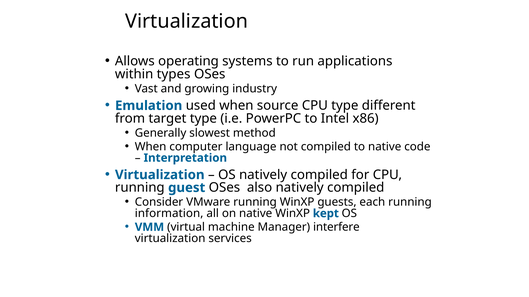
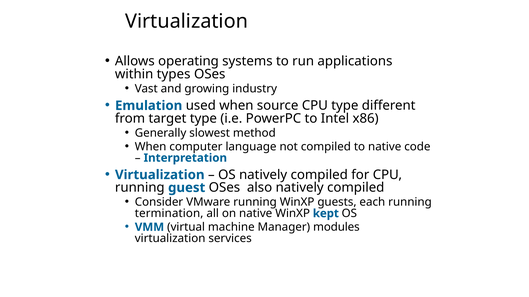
information: information -> termination (169, 214)
interfere: interfere -> modules (336, 228)
